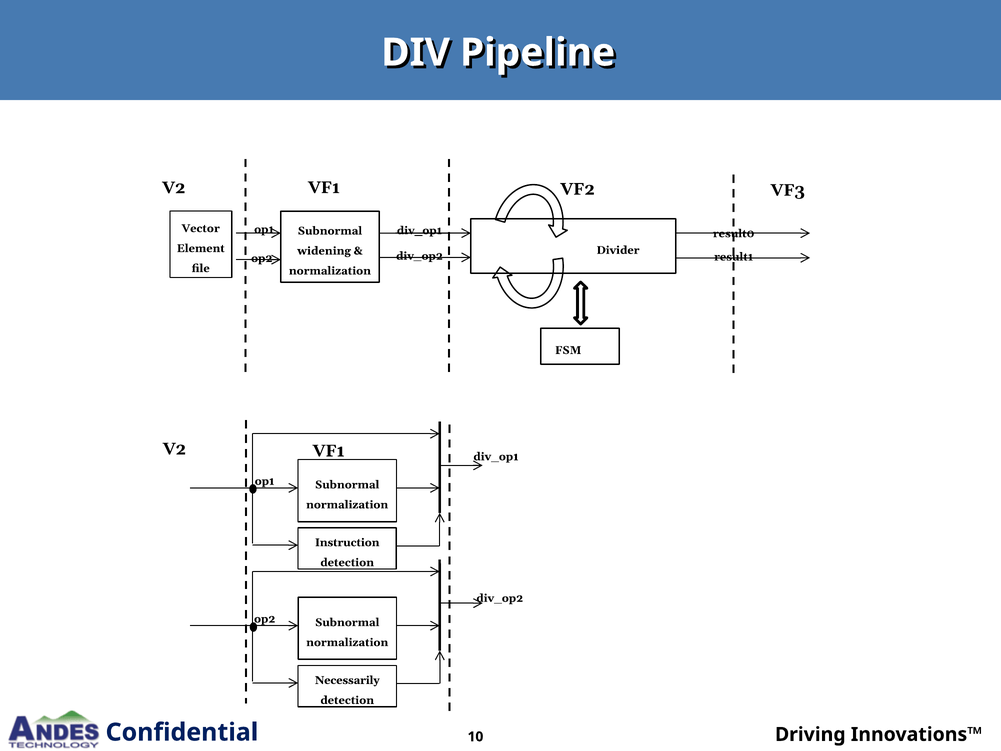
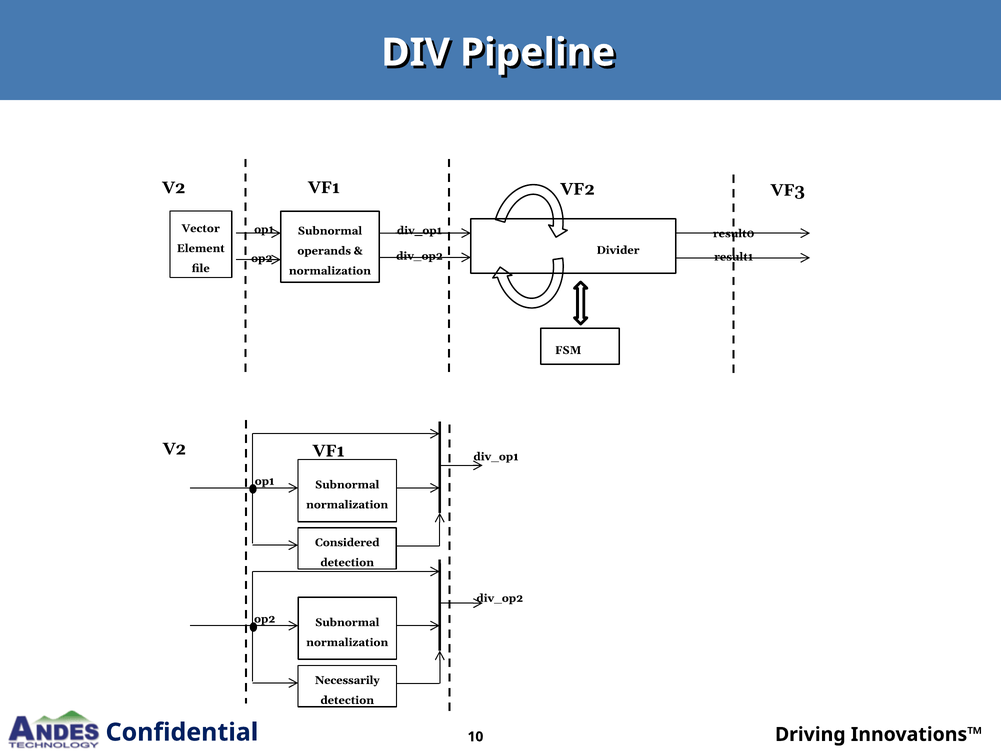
widening: widening -> operands (324, 251)
Instruction: Instruction -> Considered (347, 542)
